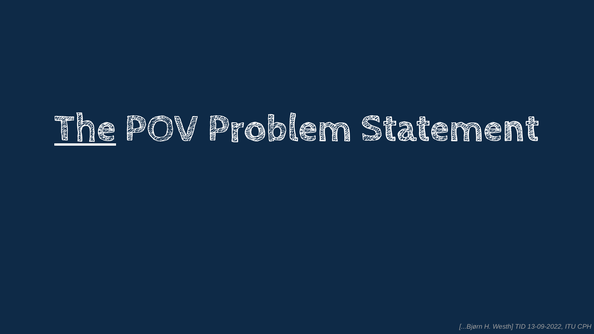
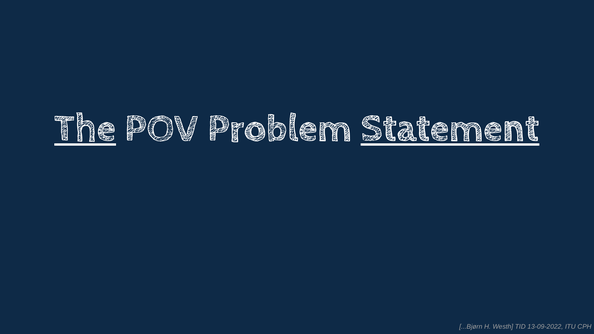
Statement underline: none -> present (450, 128)
